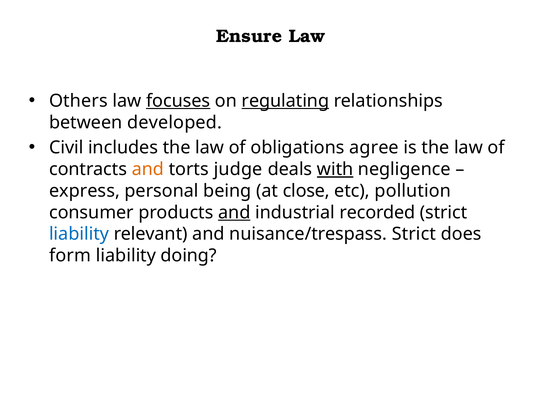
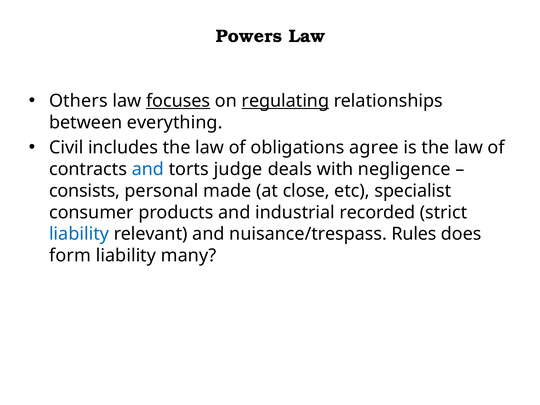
Ensure: Ensure -> Powers (249, 36)
developed: developed -> everything (175, 122)
and colour: orange -> blue (148, 169)
with underline: present -> none (335, 169)
express: express -> consists (85, 191)
being: being -> made (227, 191)
pollution: pollution -> specialist (413, 191)
and underline: present -> none (234, 212)
nuisance/trespass Strict: Strict -> Rules (414, 234)
doing: doing -> many (189, 256)
